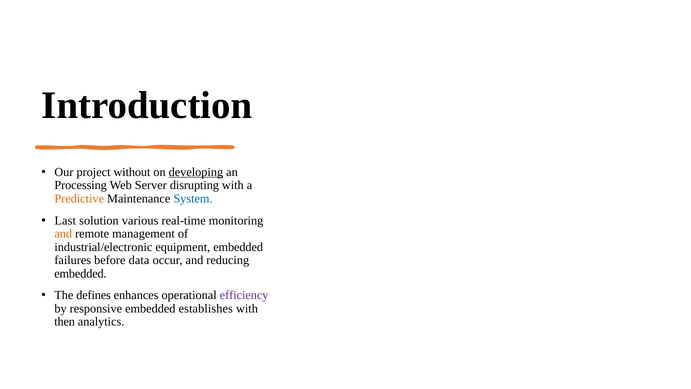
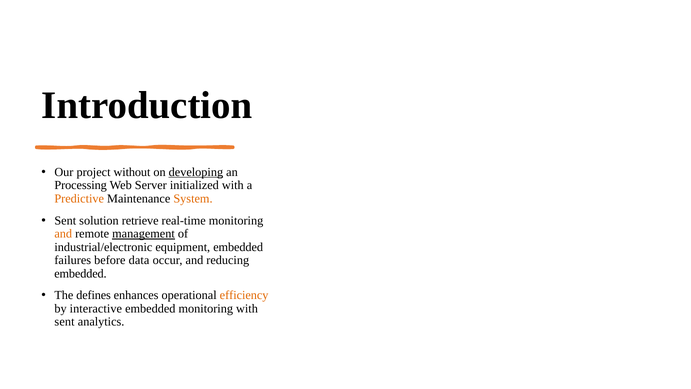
disrupting: disrupting -> initialized (194, 185)
System colour: blue -> orange (193, 198)
Last: Last -> Sent (65, 220)
various: various -> retrieve (140, 220)
management underline: none -> present (144, 234)
efficiency colour: purple -> orange (244, 295)
responsive: responsive -> interactive (96, 308)
embedded establishes: establishes -> monitoring (206, 308)
then: then -> sent (65, 322)
